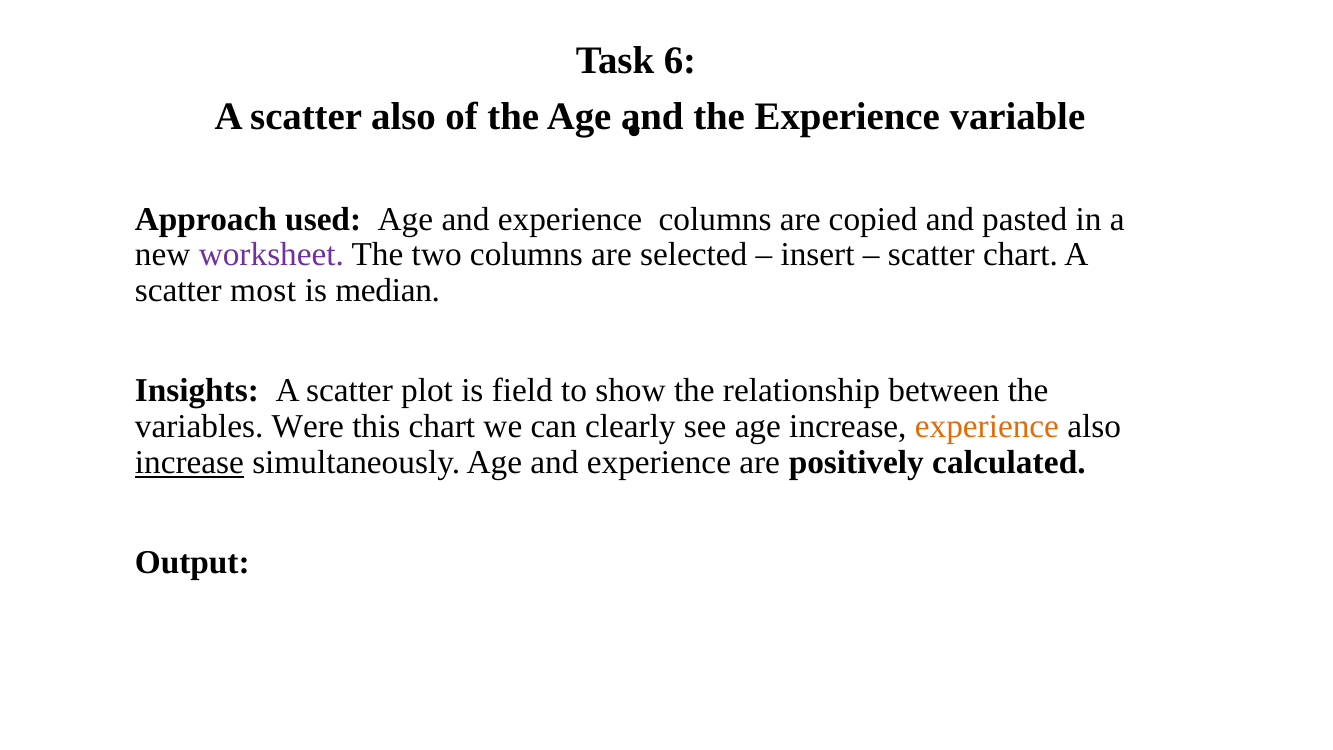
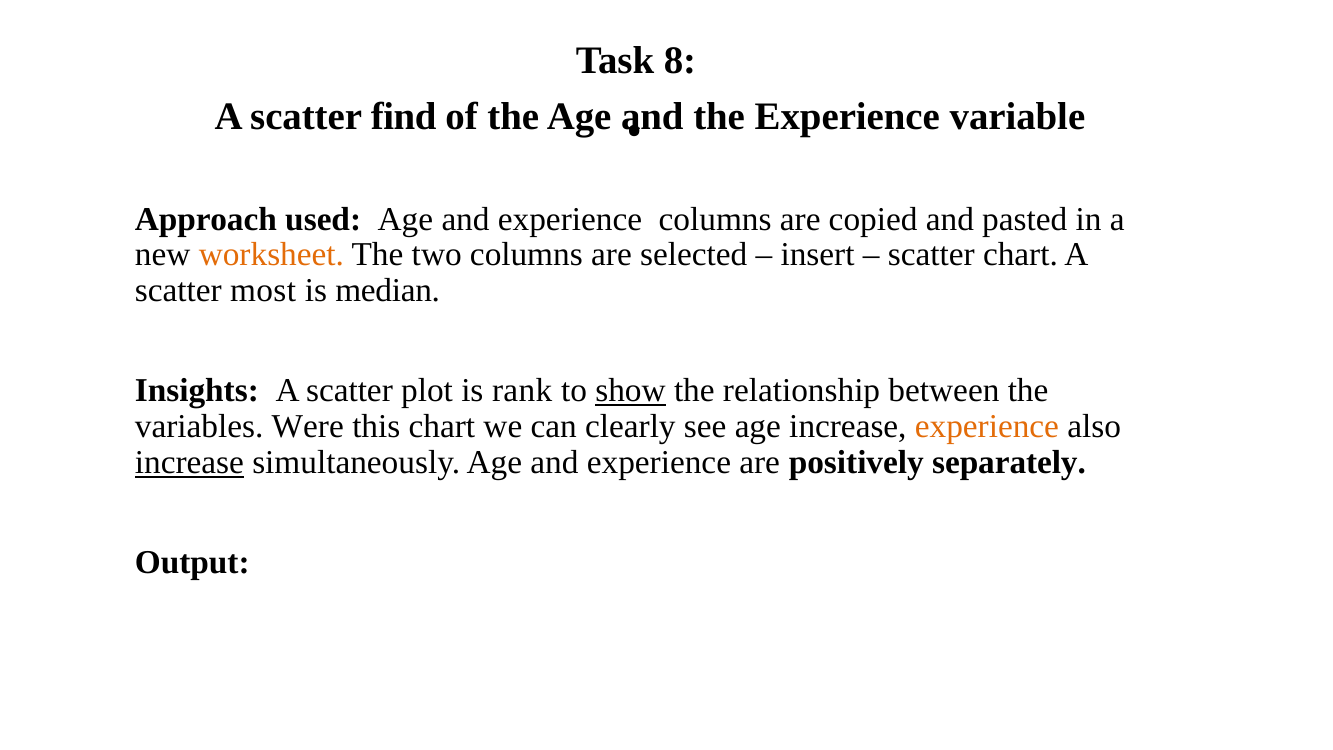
6: 6 -> 8 (680, 60)
scatter also: also -> find (404, 116)
worksheet colour: purple -> orange (271, 255)
field: field -> rank (522, 391)
show underline: none -> present (630, 391)
calculated: calculated -> separately (1009, 463)
